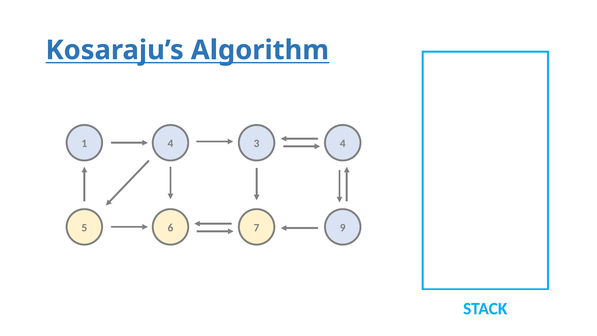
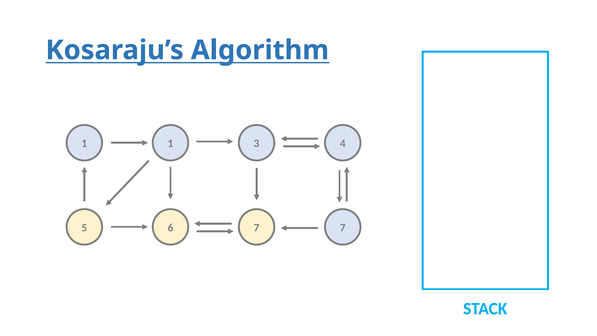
1 4: 4 -> 1 (170, 143)
7 9: 9 -> 7 (343, 228)
